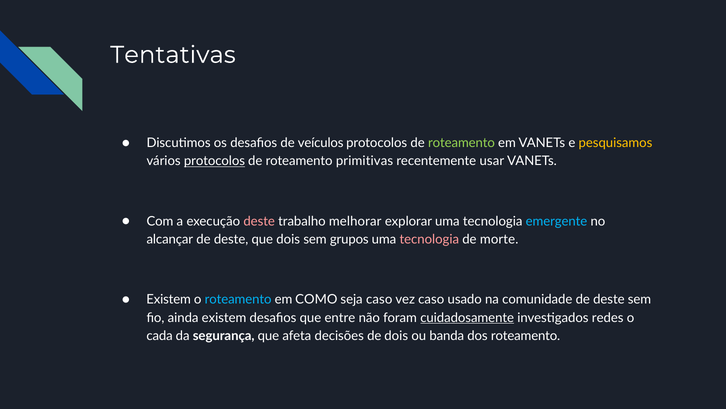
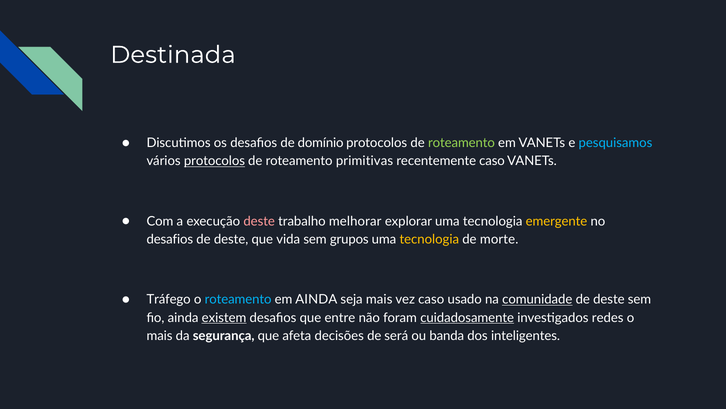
Tentativas: Tentativas -> Destinada (173, 55)
veículos: veículos -> domínio (321, 143)
pesquisamos colour: yellow -> light blue (615, 143)
recentemente usar: usar -> caso (492, 161)
emergente colour: light blue -> yellow (557, 221)
alcançar: alcançar -> desafios (170, 239)
que dois: dois -> vida (288, 239)
tecnologia colour: pink -> yellow (429, 239)
Existem: Existem -> Tráfego (169, 299)
em COMO: COMO -> AINDA (316, 299)
seja caso: caso -> mais (379, 299)
comunidade underline: none -> present (537, 299)
existem underline: none -> present (224, 317)
cada: cada -> mais (160, 335)
de dois: dois -> será (396, 335)
dos roteamento: roteamento -> inteligentes (526, 335)
